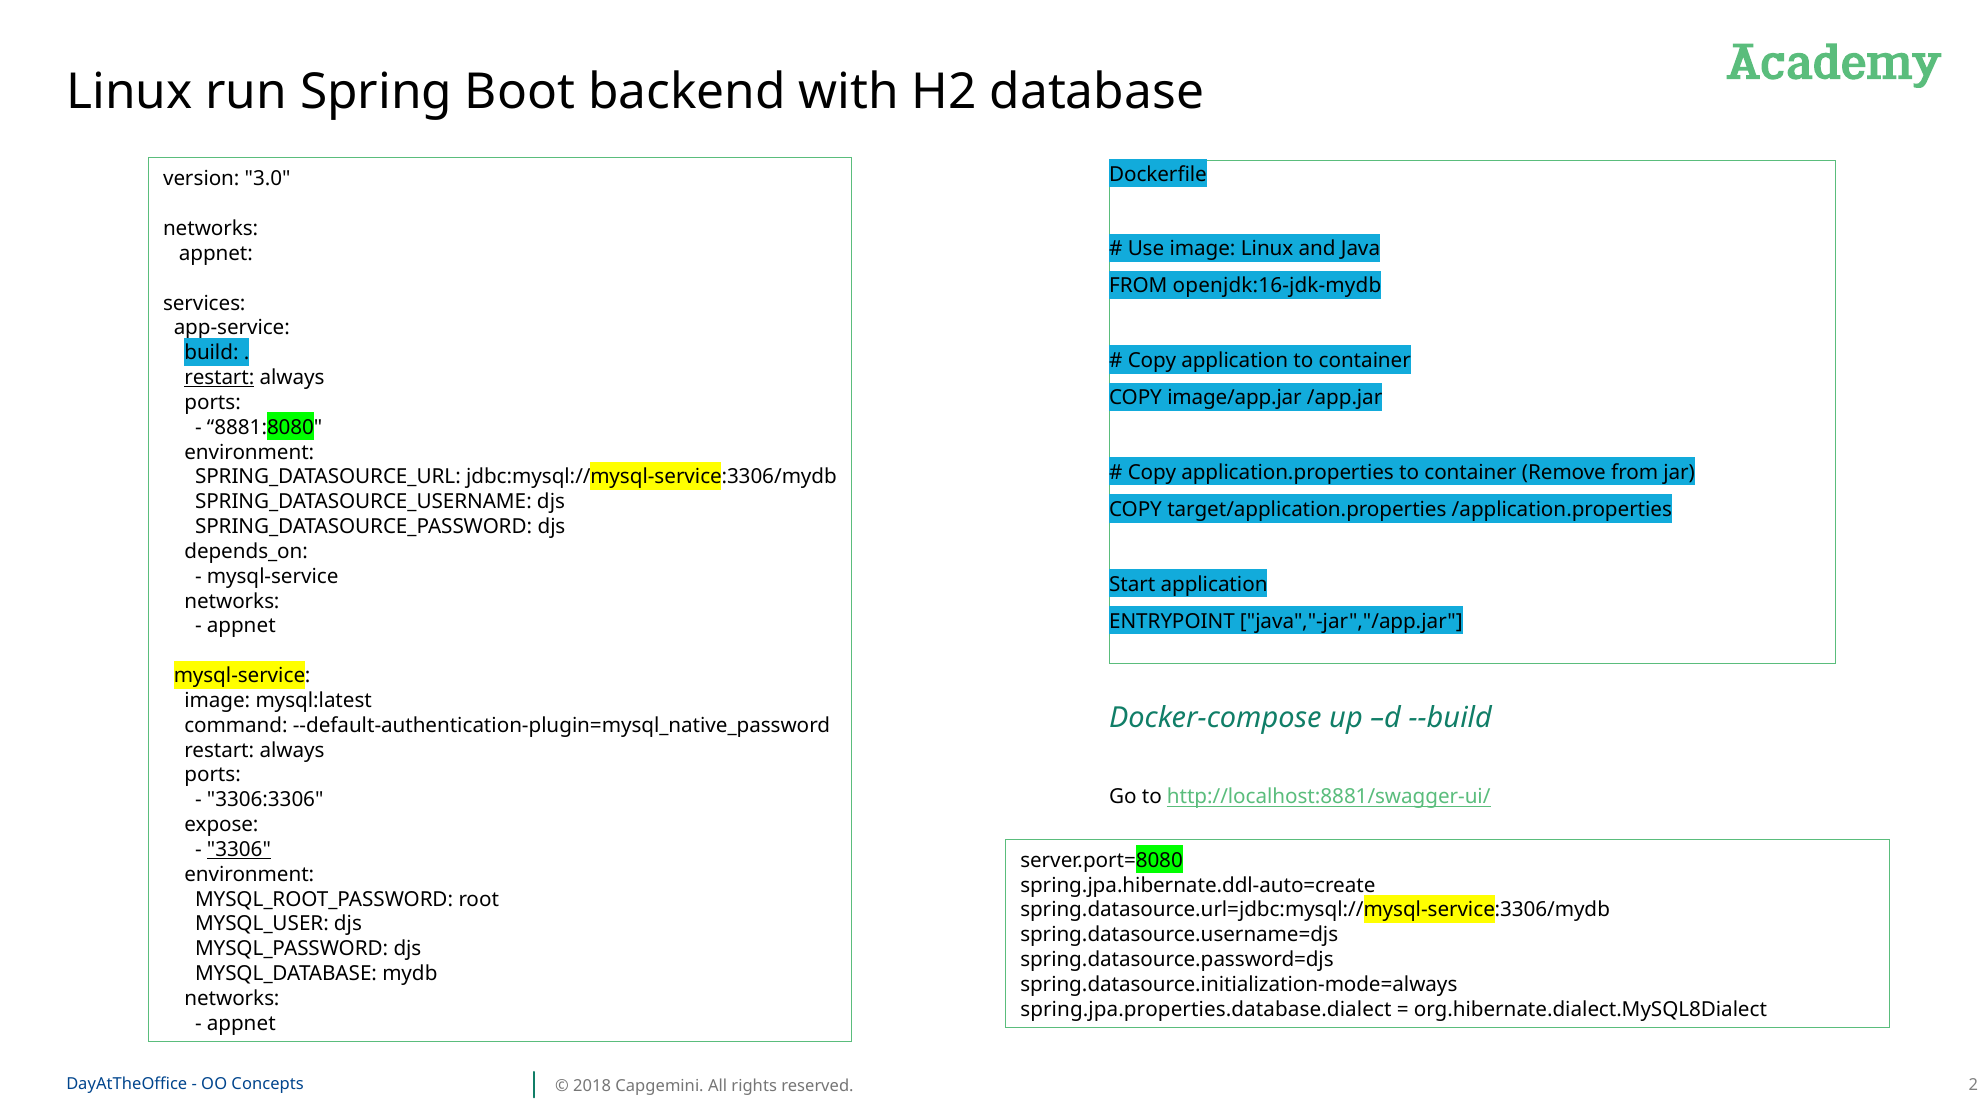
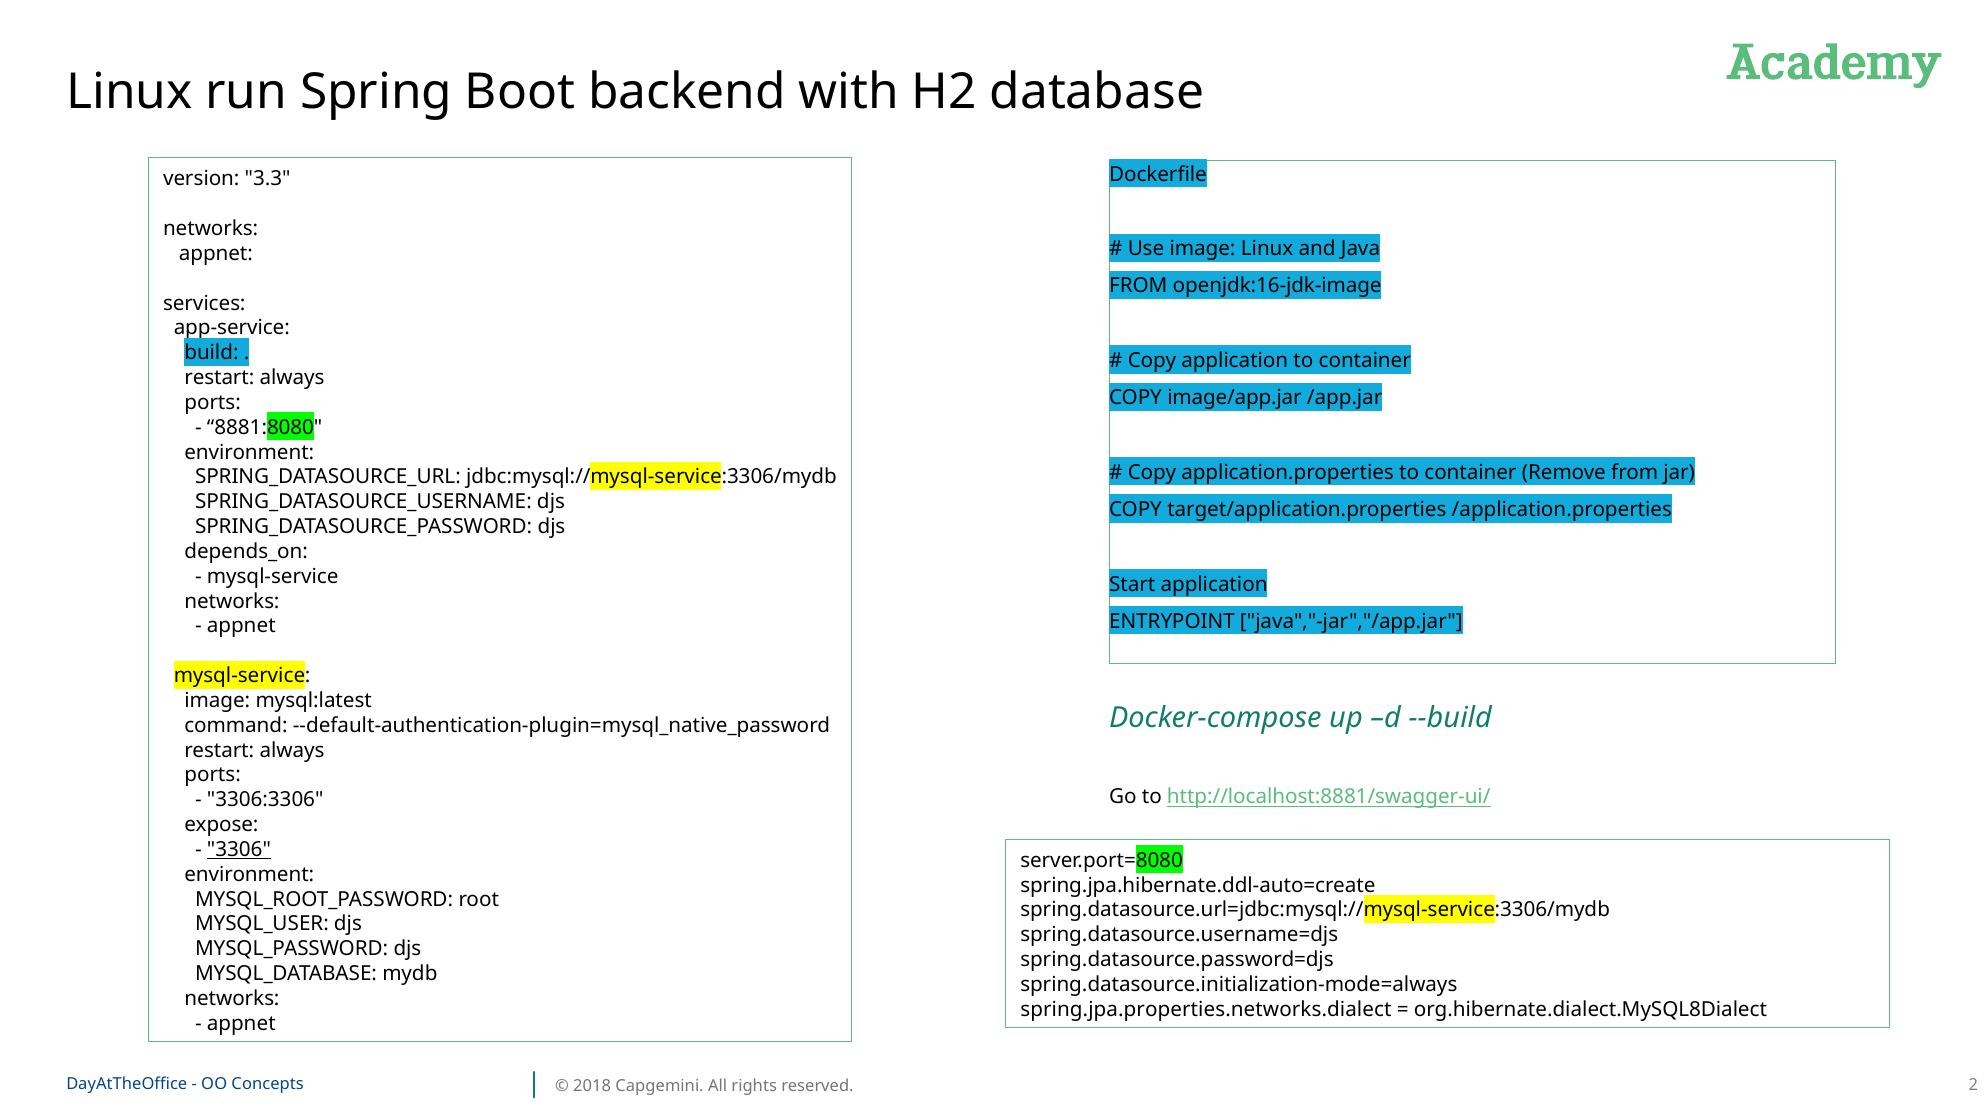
3.0: 3.0 -> 3.3 (268, 179)
openjdk:16-jdk-mydb: openjdk:16-jdk-mydb -> openjdk:16-jdk-image (1277, 286)
restart underline: present -> none (219, 378)
spring.jpa.properties.database.dialect: spring.jpa.properties.database.dialect -> spring.jpa.properties.networks.dialect (1206, 1009)
